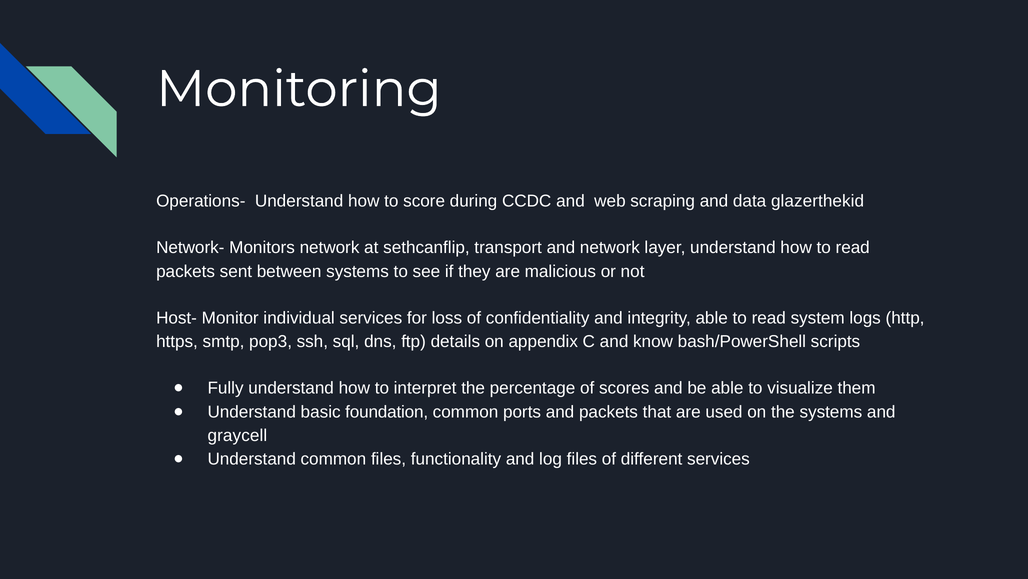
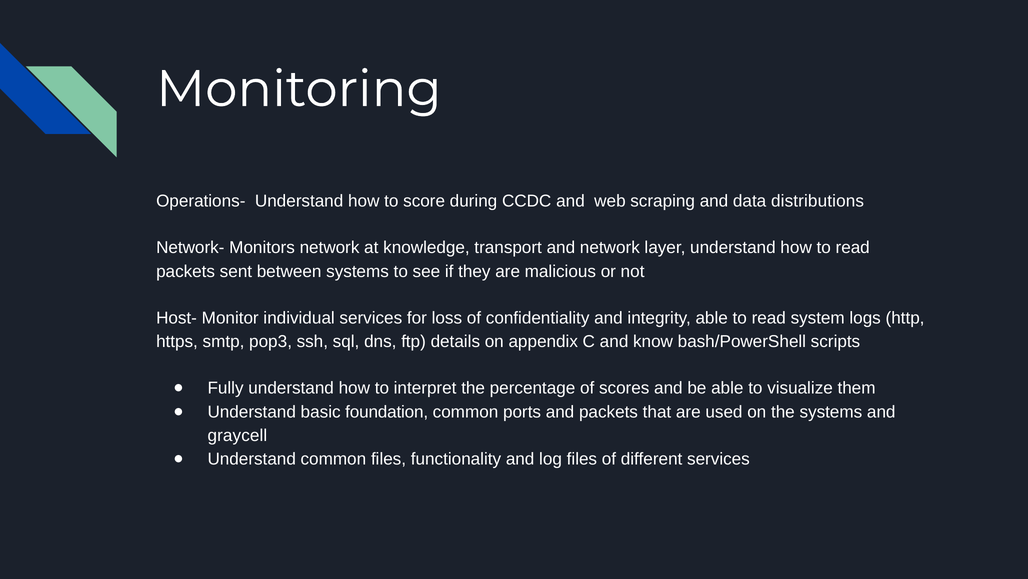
glazerthekid: glazerthekid -> distributions (818, 201)
sethcanflip: sethcanflip -> knowledge (426, 248)
